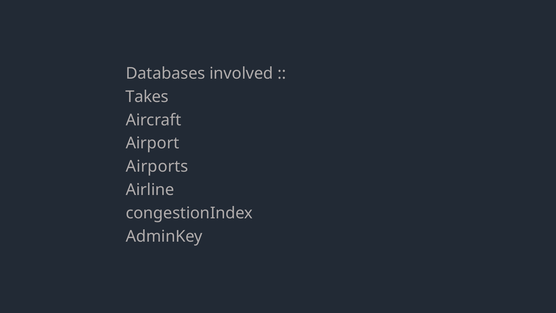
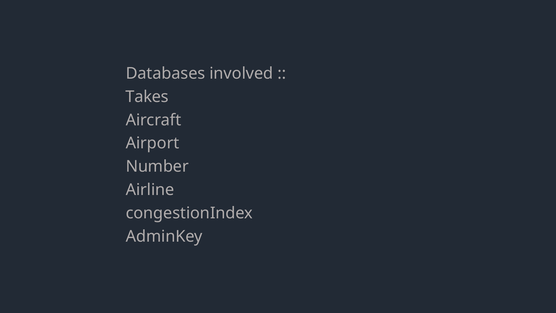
Airports: Airports -> Number (157, 166)
